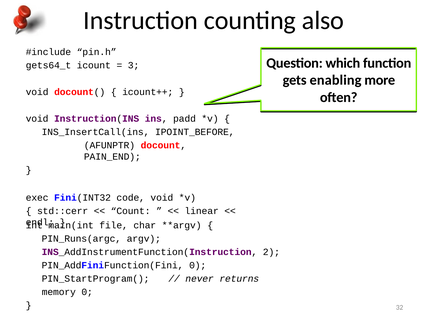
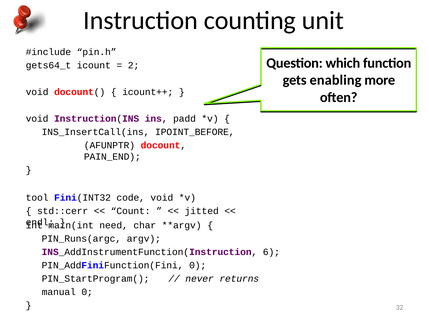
also: also -> unit (323, 20)
3: 3 -> 2 (134, 65)
exec: exec -> tool (37, 198)
linear: linear -> jitted (202, 211)
file: file -> need (114, 225)
2: 2 -> 6 (271, 252)
memory: memory -> manual (59, 292)
